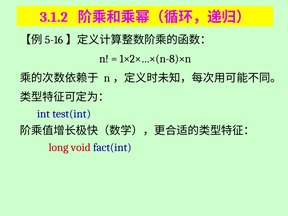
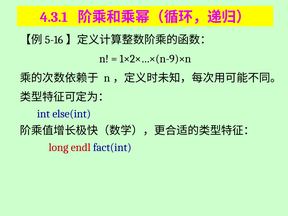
3.1.2: 3.1.2 -> 4.3.1 (54, 17)
1×2×…×(n-8)×n: 1×2×…×(n-8)×n -> 1×2×…×(n-9)×n (155, 59)
test(int: test(int -> else(int (72, 114)
void: void -> endl (81, 147)
